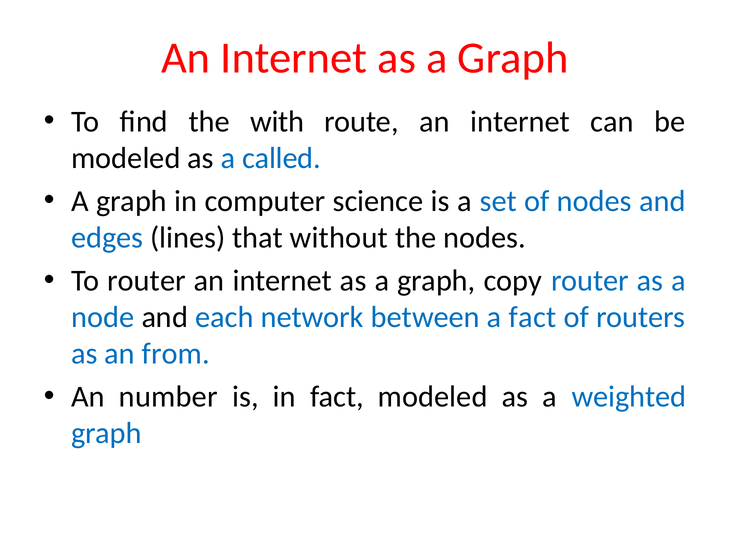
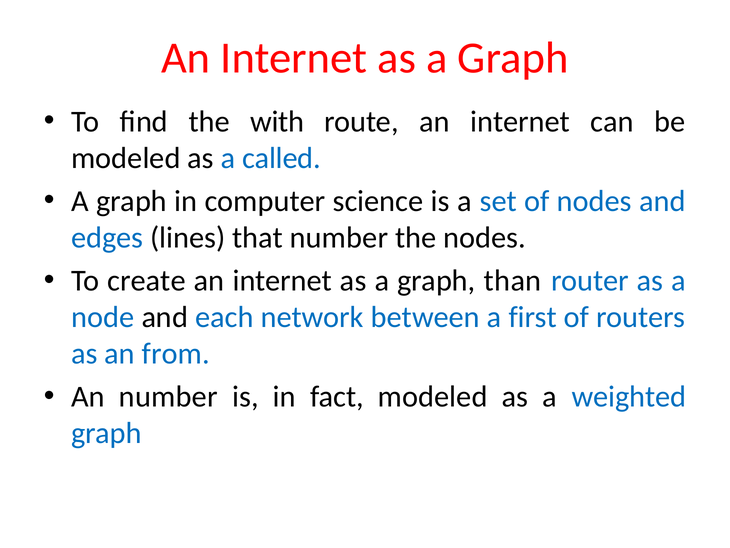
that without: without -> number (339, 237)
To router: router -> create (147, 280)
copy: copy -> than (513, 280)
a fact: fact -> first (533, 317)
